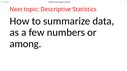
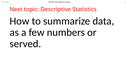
among: among -> served (25, 44)
